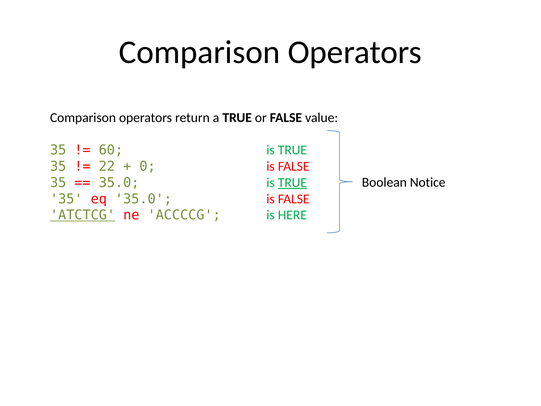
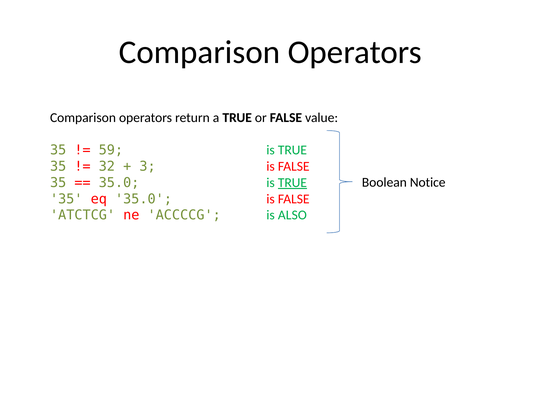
60: 60 -> 59 (111, 150)
22: 22 -> 32 (107, 166)
0: 0 -> 3 (147, 166)
ATCTCG underline: present -> none (83, 215)
HERE: HERE -> ALSO (292, 215)
